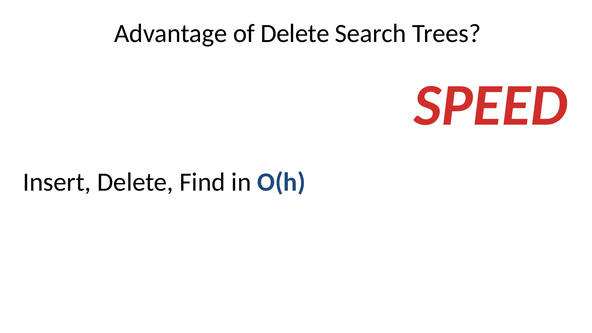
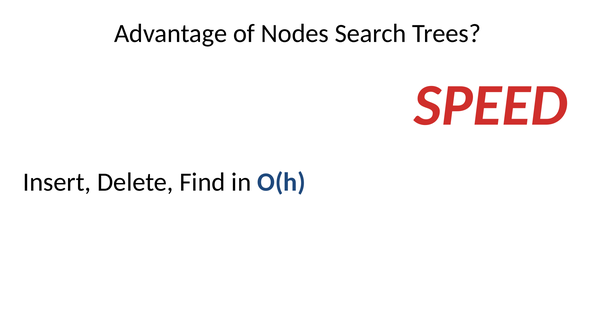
of Delete: Delete -> Nodes (295, 33)
